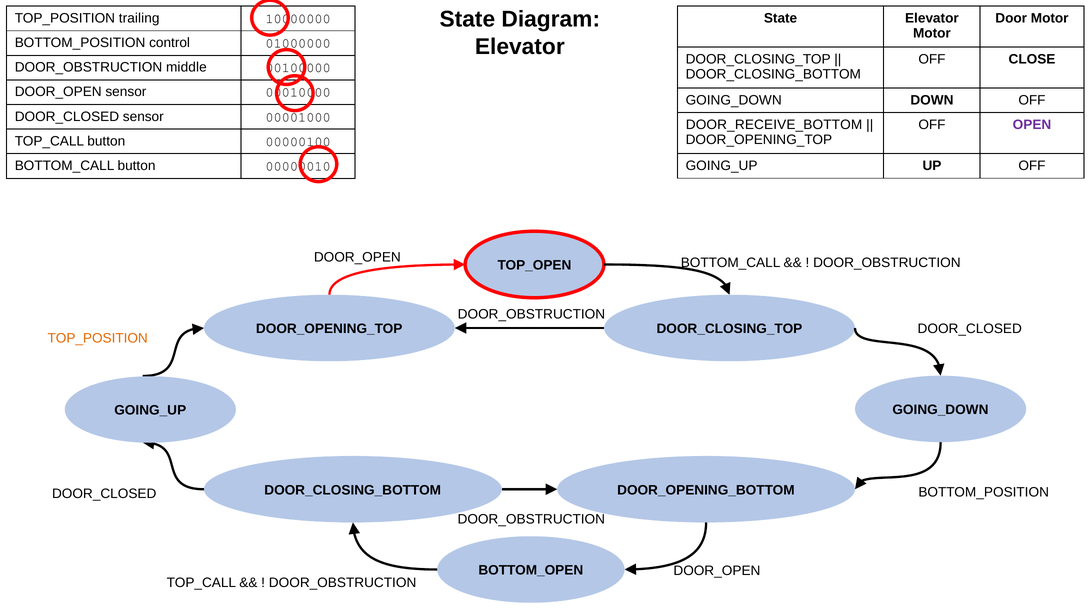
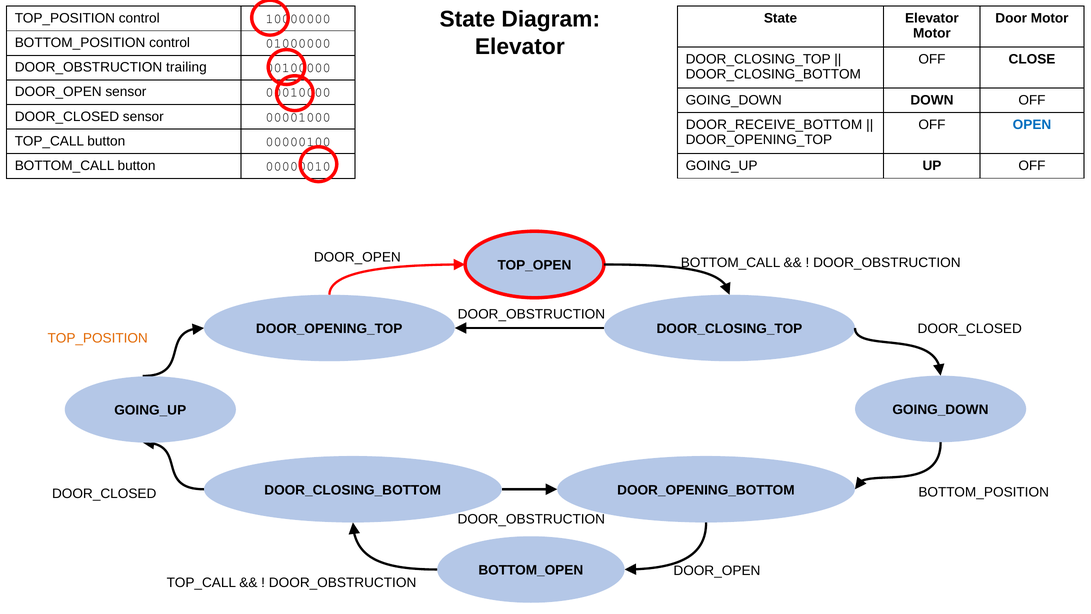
TOP_POSITION trailing: trailing -> control (139, 18)
middle: middle -> trailing (186, 67)
OPEN colour: purple -> blue (1032, 125)
